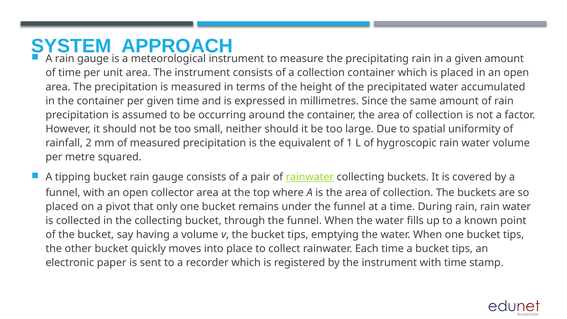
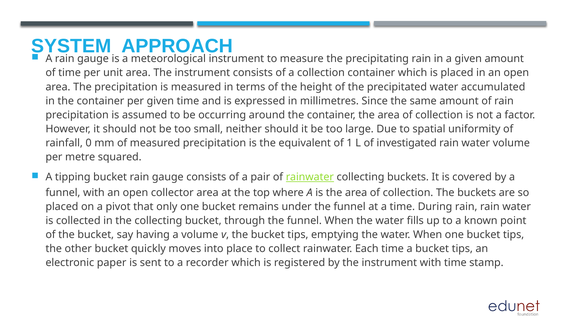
2: 2 -> 0 (89, 143)
hygroscopic: hygroscopic -> investigated (407, 143)
